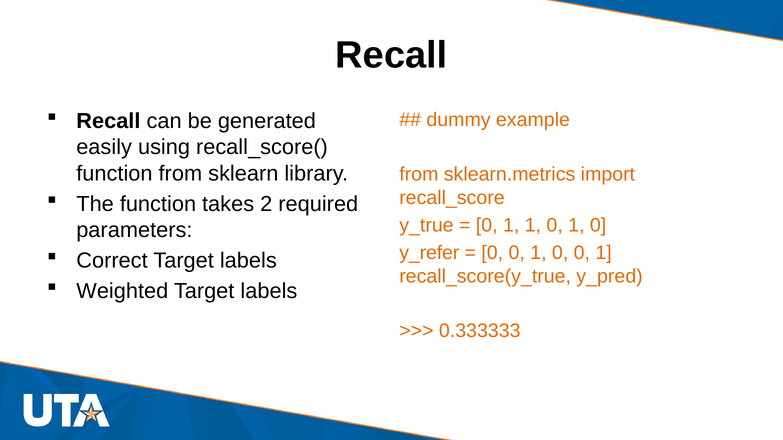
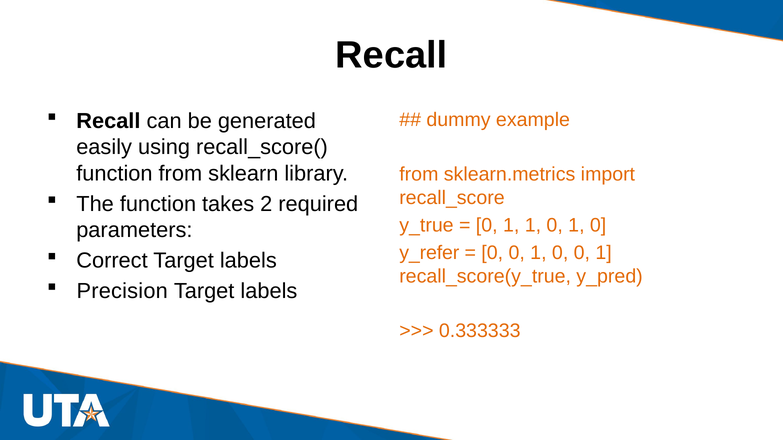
Weighted: Weighted -> Precision (122, 291)
